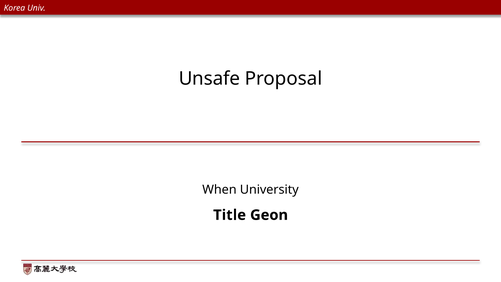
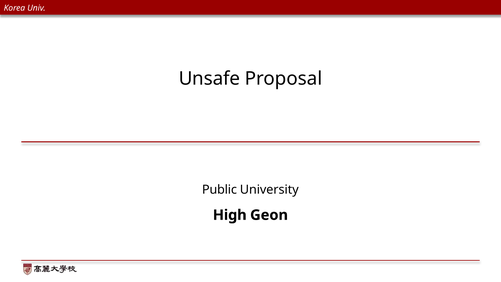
When: When -> Public (220, 190)
Title: Title -> High (230, 215)
